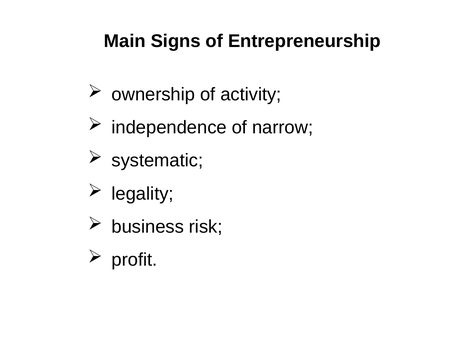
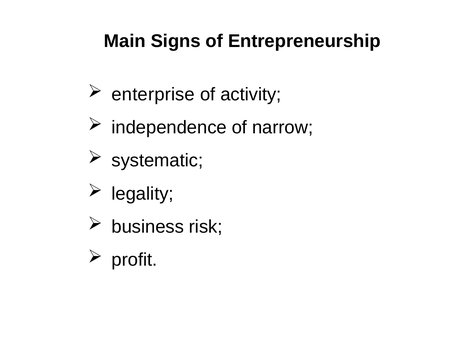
ownership: ownership -> enterprise (153, 94)
